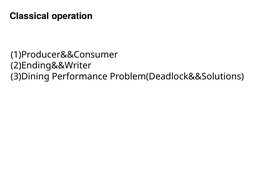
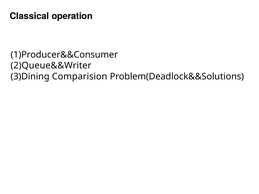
2)Ending&&Writer: 2)Ending&&Writer -> 2)Queue&&Writer (51, 66)
Performance: Performance -> Comparision (80, 77)
